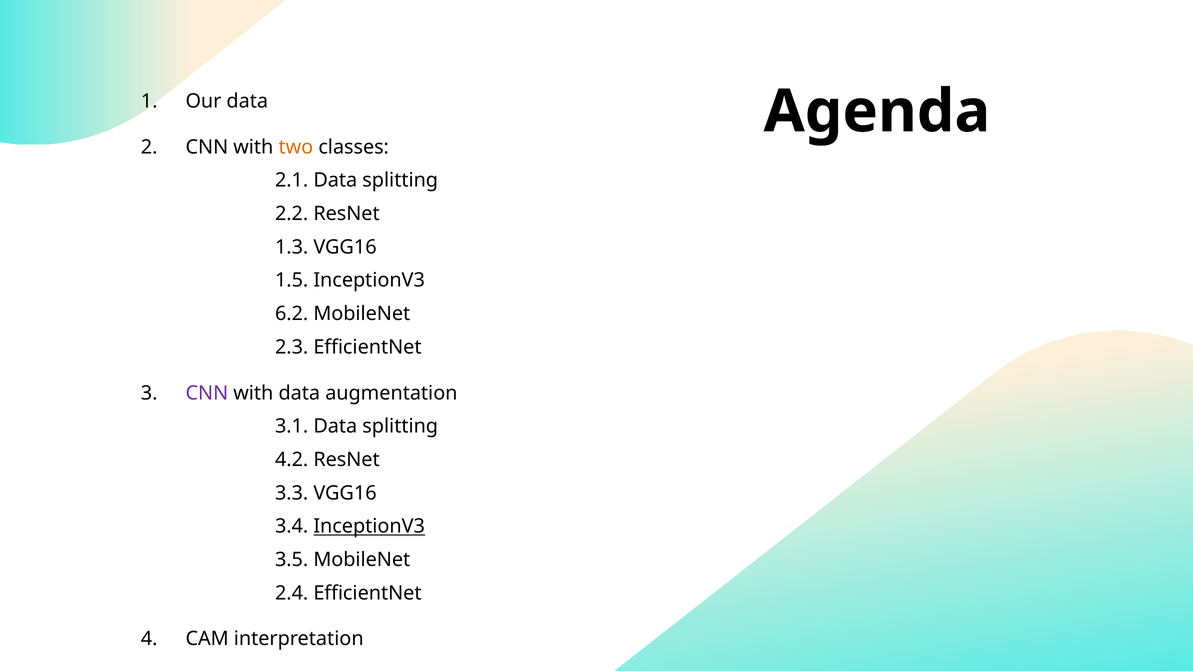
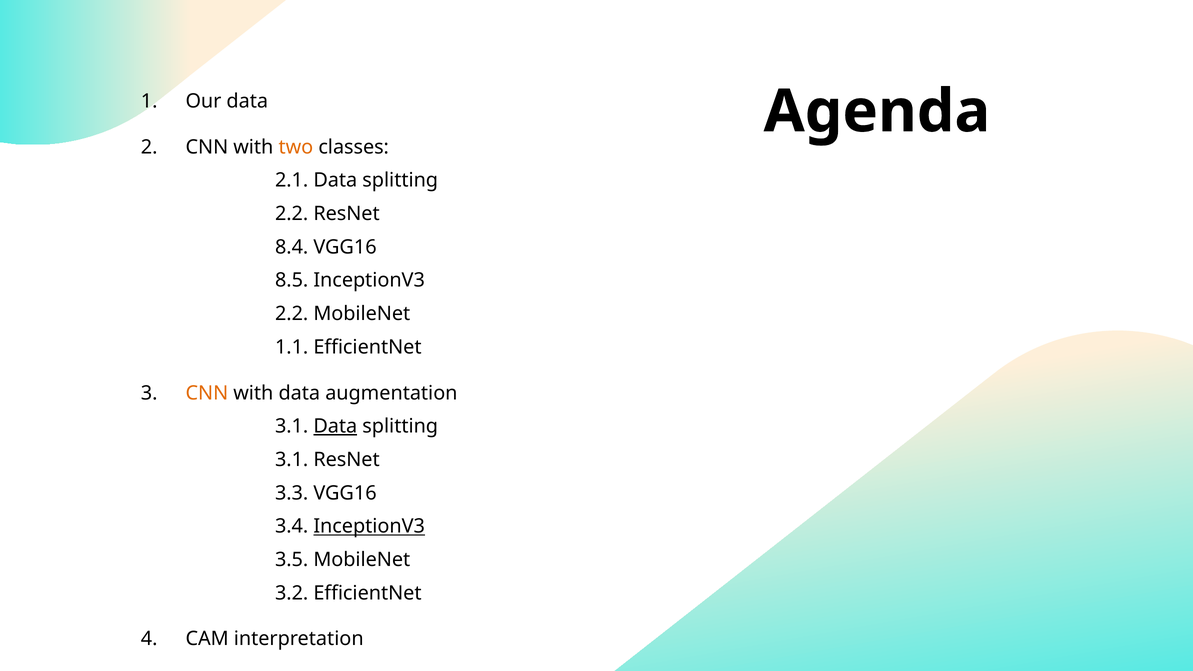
1.3: 1.3 -> 8.4 (292, 247)
1.5: 1.5 -> 8.5 (292, 280)
6.2: 6.2 -> 2.2 (292, 314)
2.3: 2.3 -> 1.1 (292, 347)
CNN colour: purple -> orange (207, 393)
Data underline: none -> present (335, 426)
4.2: 4.2 -> 3.1 (292, 460)
2.4: 2.4 -> 3.2 (292, 593)
